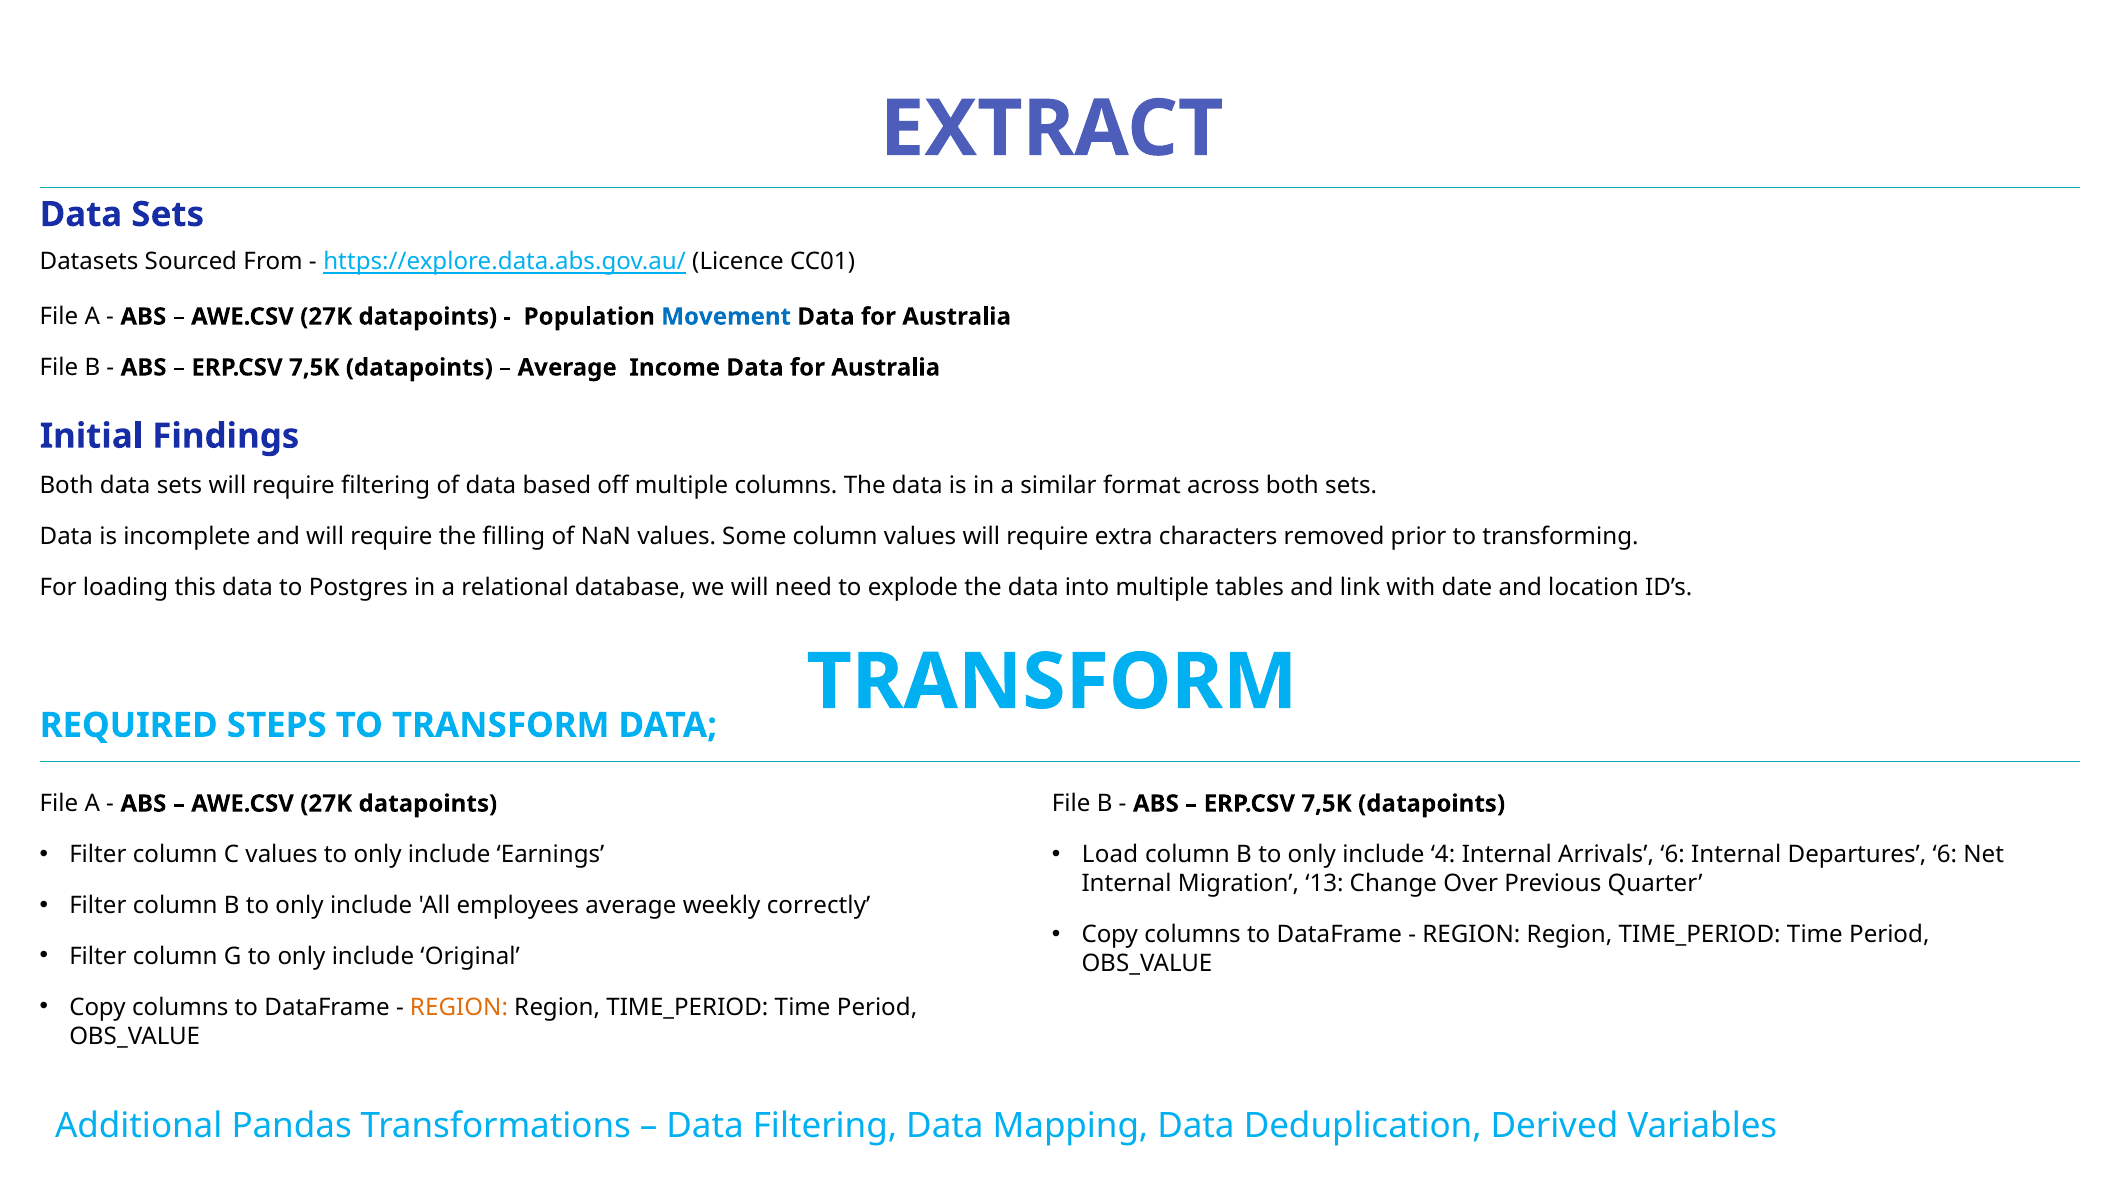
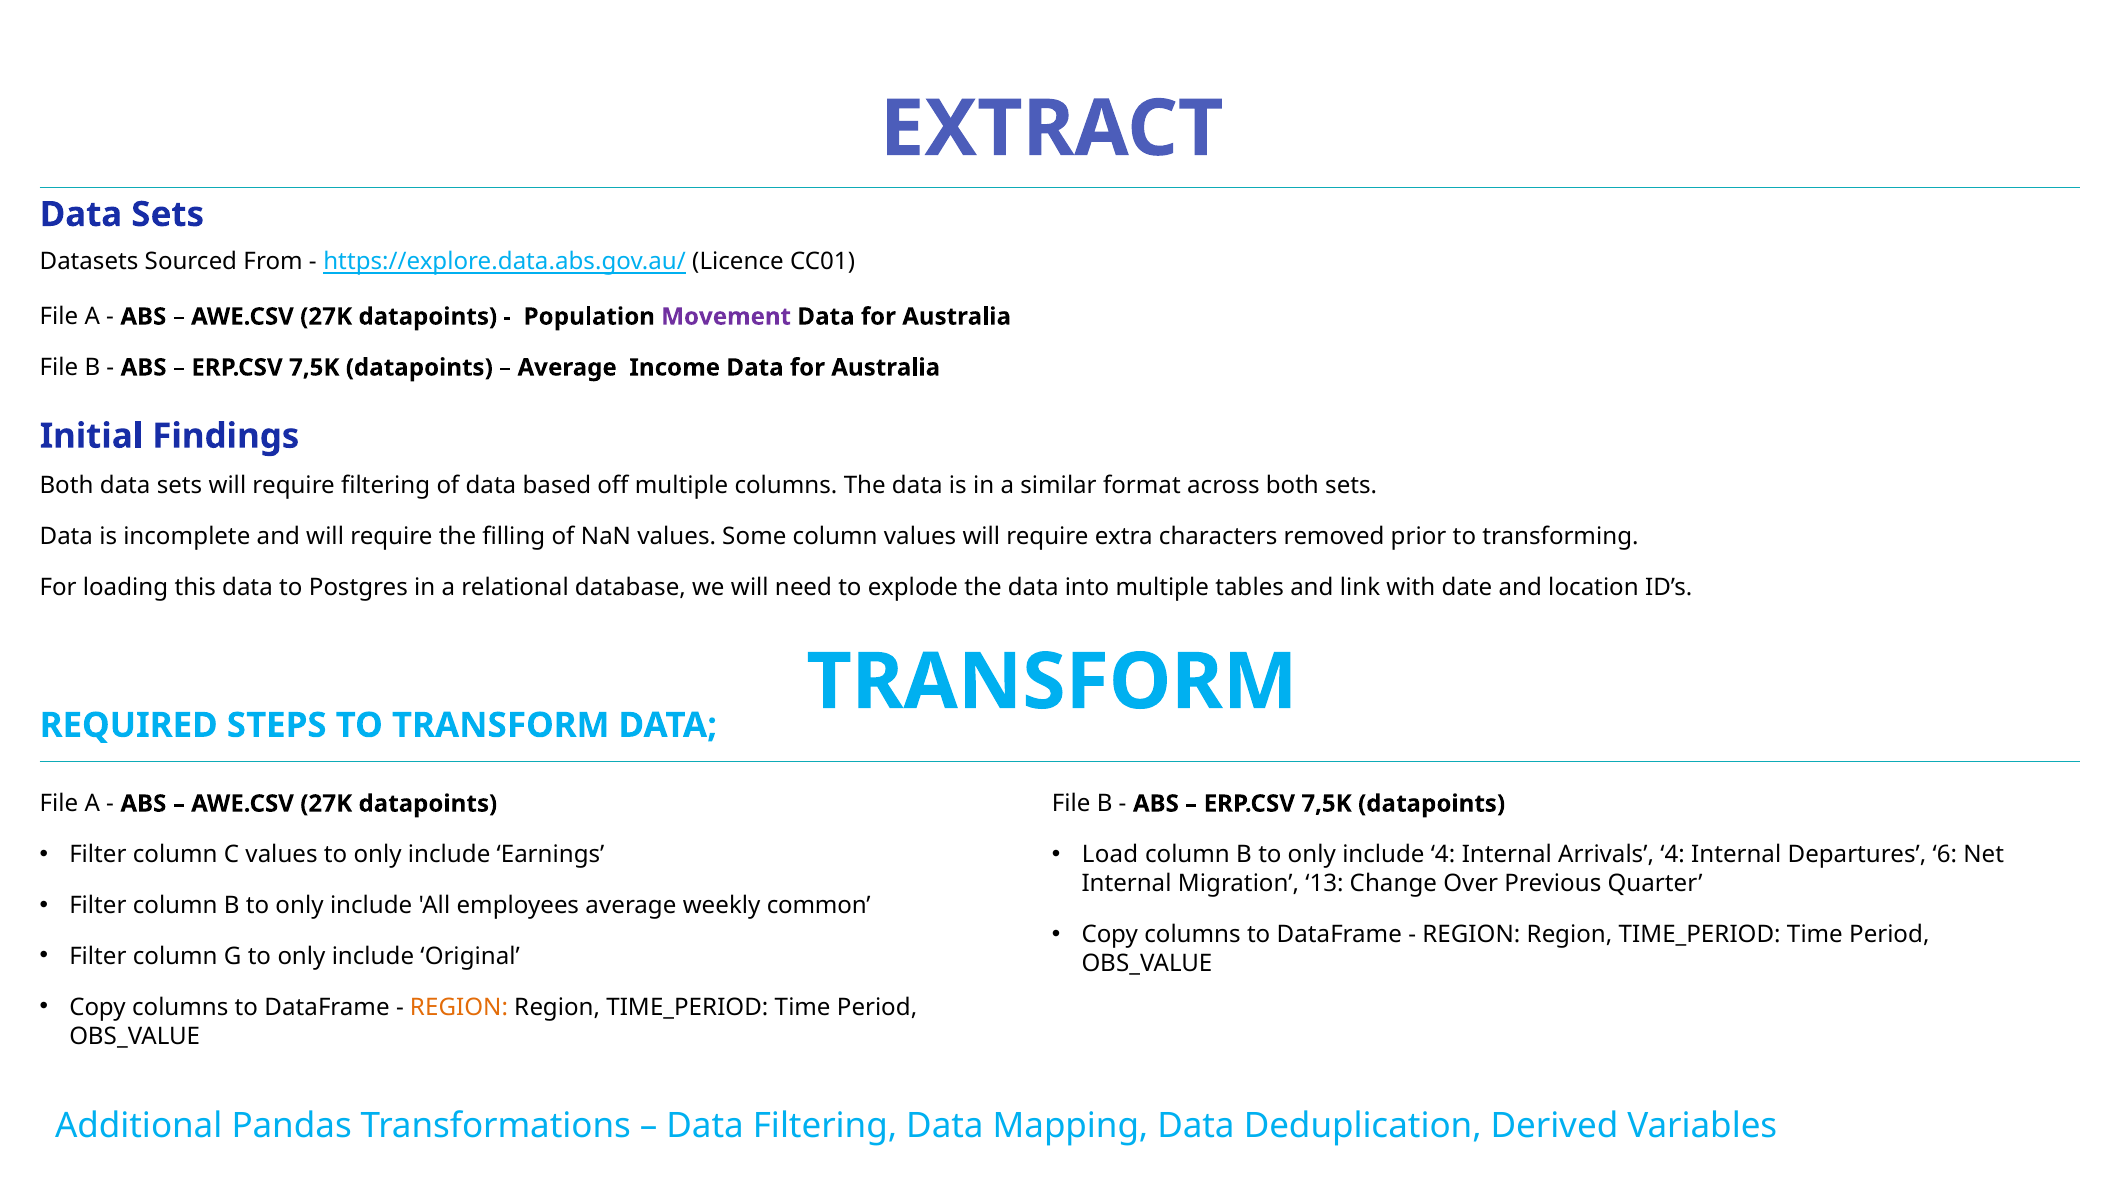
Movement colour: blue -> purple (726, 317)
Arrivals 6: 6 -> 4 (1673, 854)
correctly: correctly -> common (819, 905)
